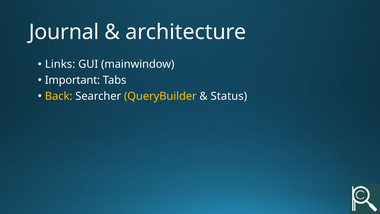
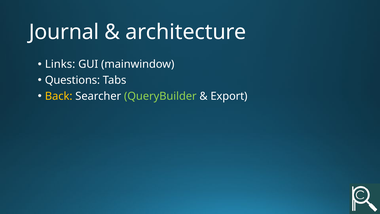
Important: Important -> Questions (72, 80)
QueryBuilder colour: yellow -> light green (160, 96)
Status: Status -> Export (229, 96)
